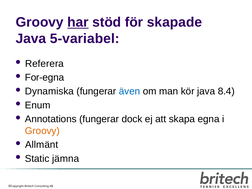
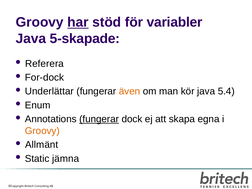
skapade: skapade -> variabler (175, 22)
5-variabel: 5-variabel -> 5-skapade (85, 39)
For-egna: For-egna -> For-dock (44, 77)
Dynamiska: Dynamiska -> Underlättar (49, 91)
även colour: blue -> orange (130, 91)
8.4: 8.4 -> 5.4 (226, 91)
fungerar underline: none -> present (99, 119)
